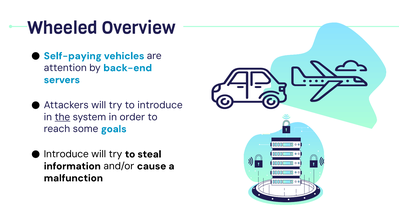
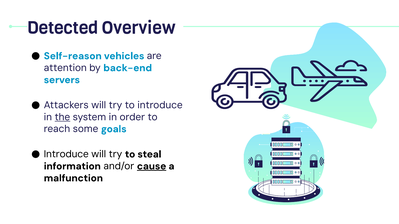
Wheeled: Wheeled -> Detected (63, 28)
Self-paying: Self-paying -> Self-reason (73, 56)
cause underline: none -> present (152, 166)
